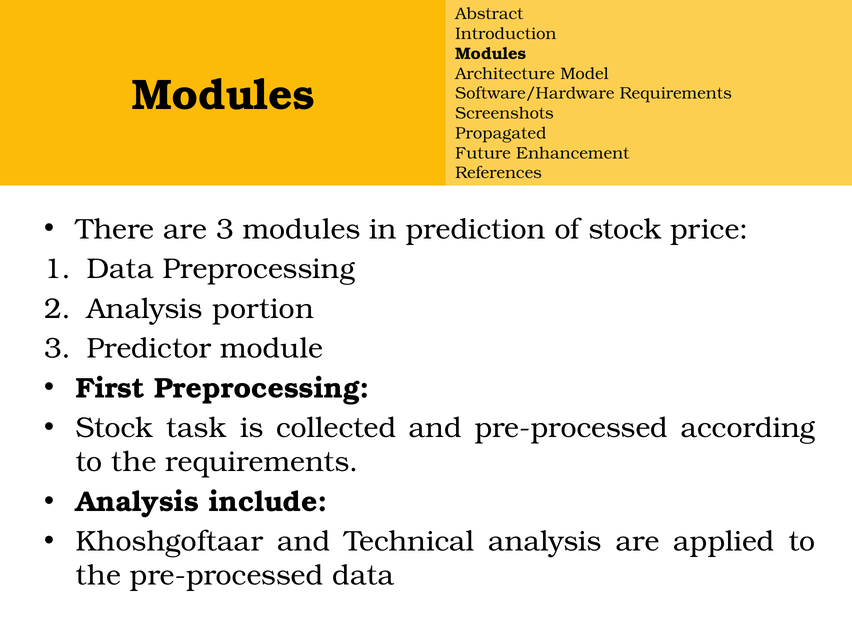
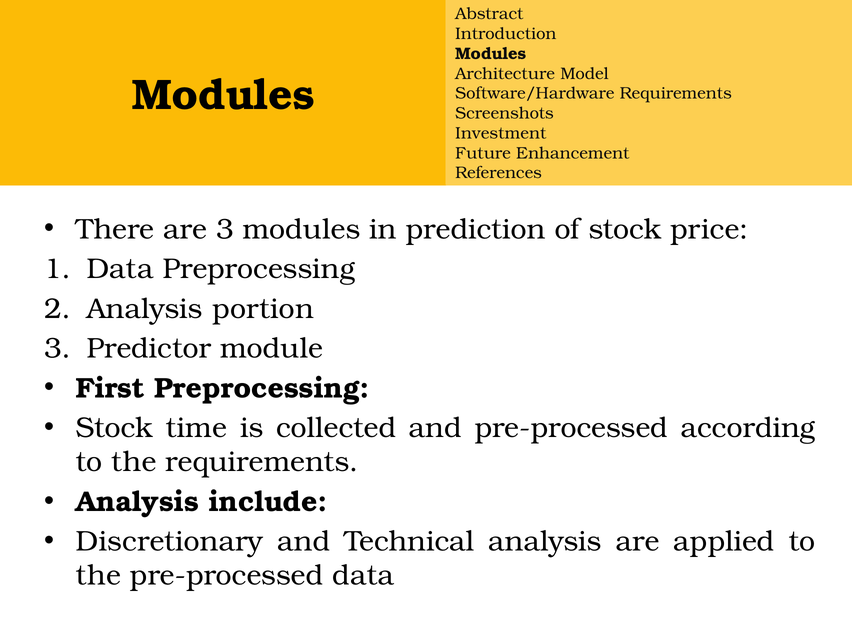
Propagated: Propagated -> Investment (501, 133)
task: task -> time (196, 428)
Khoshgoftaar: Khoshgoftaar -> Discretionary (170, 542)
